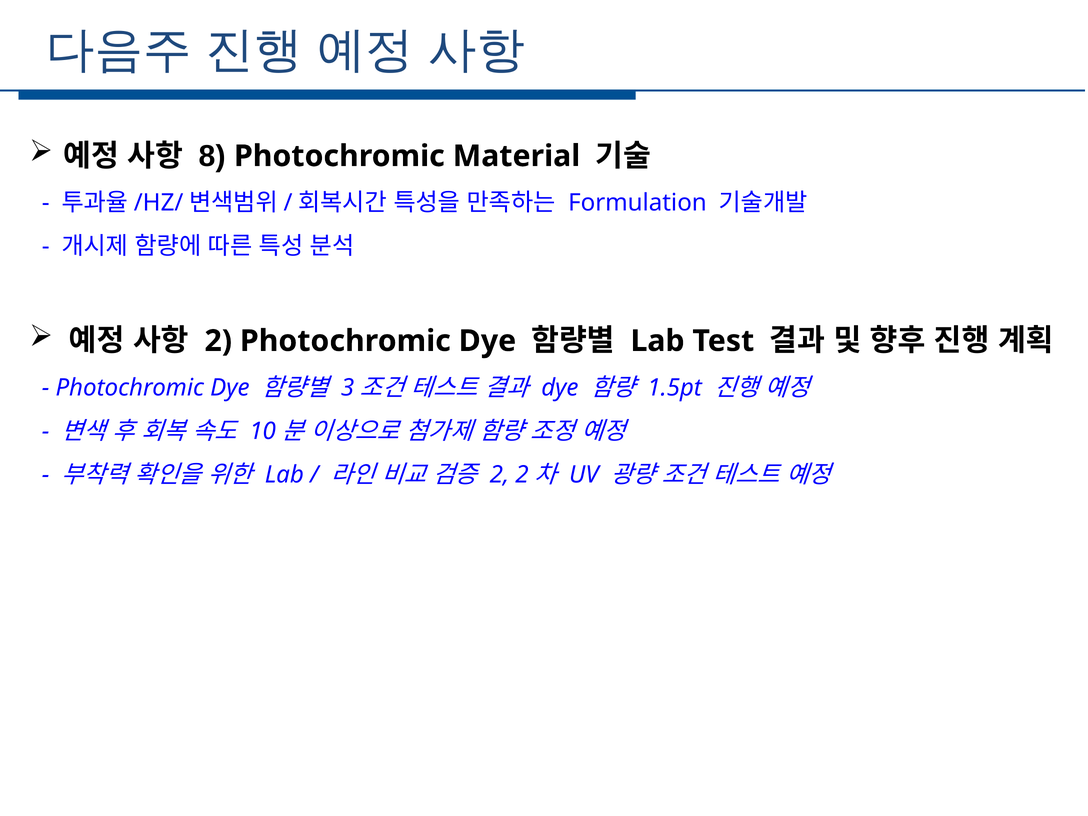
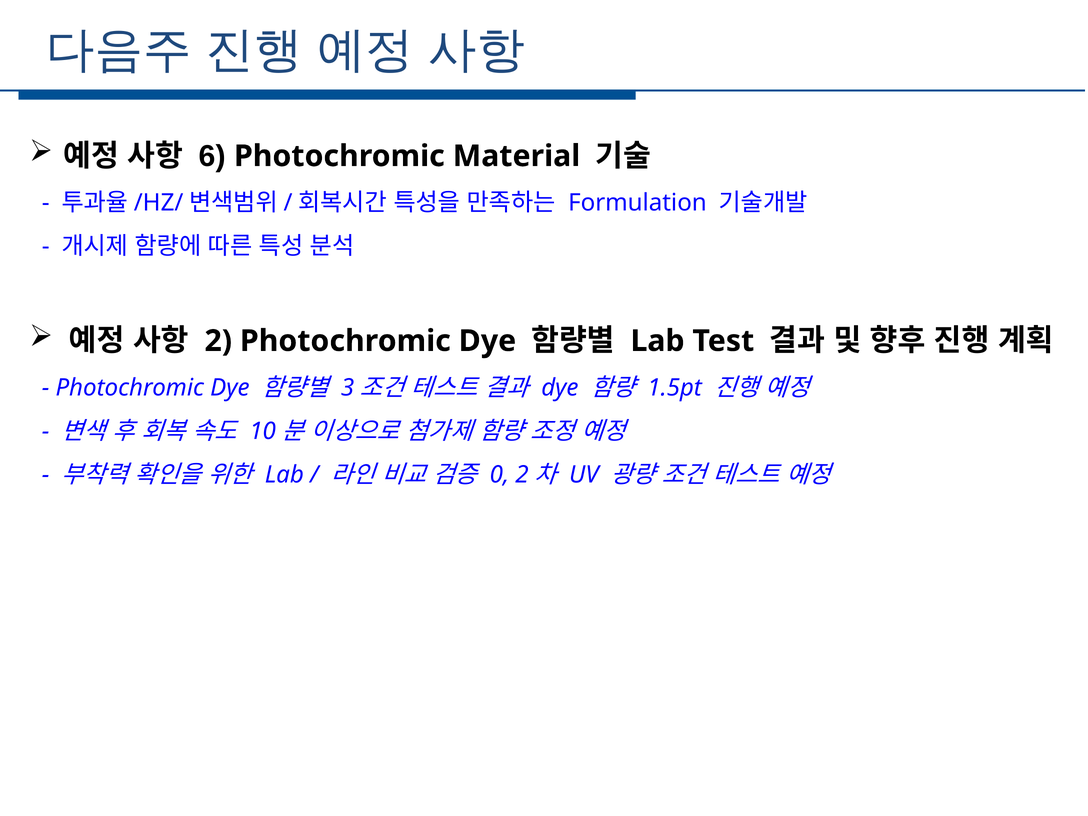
8: 8 -> 6 (212, 156)
2: 2 -> 0 (499, 475)
